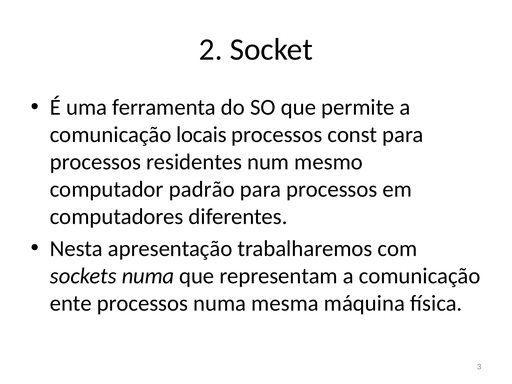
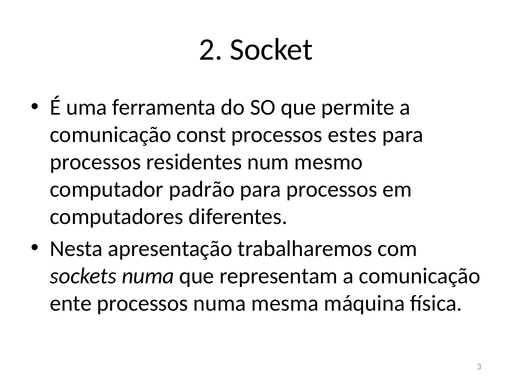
locais: locais -> const (201, 135)
const: const -> estes (352, 135)
